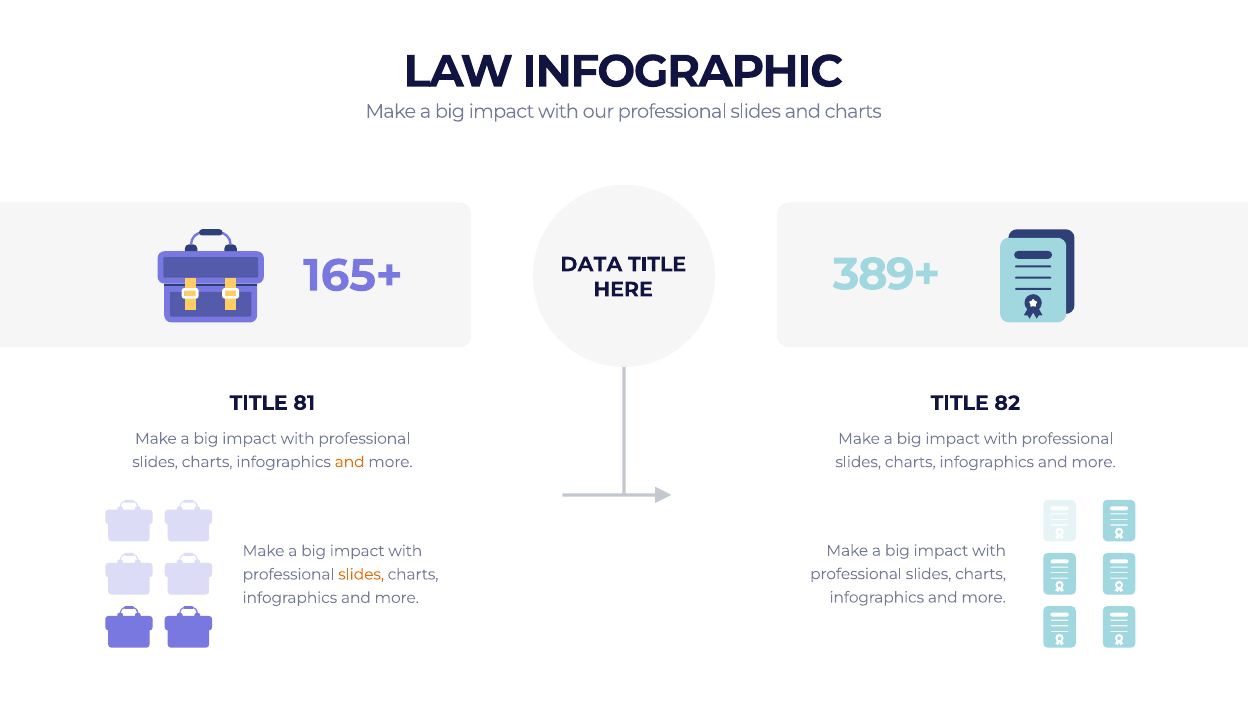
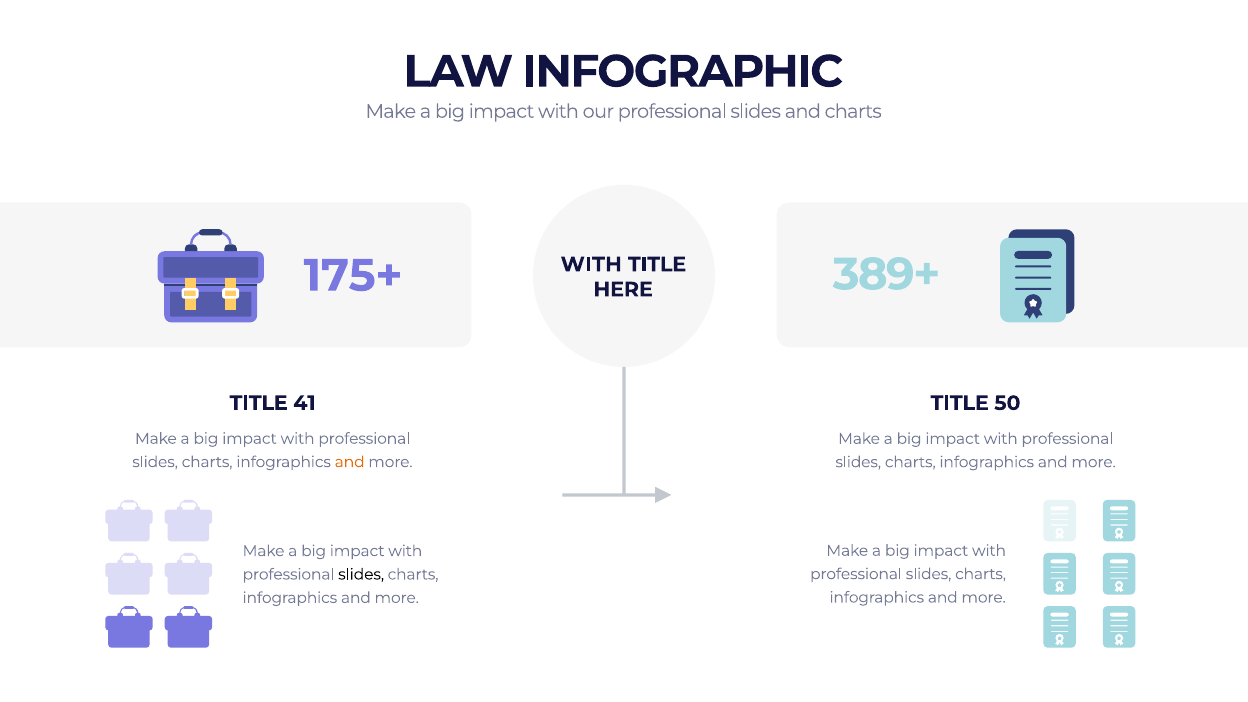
DATA: DATA -> WITH (591, 265)
165+: 165+ -> 175+ (353, 276)
81: 81 -> 41 (304, 403)
82: 82 -> 50 (1007, 403)
slides colour: orange -> black (361, 575)
